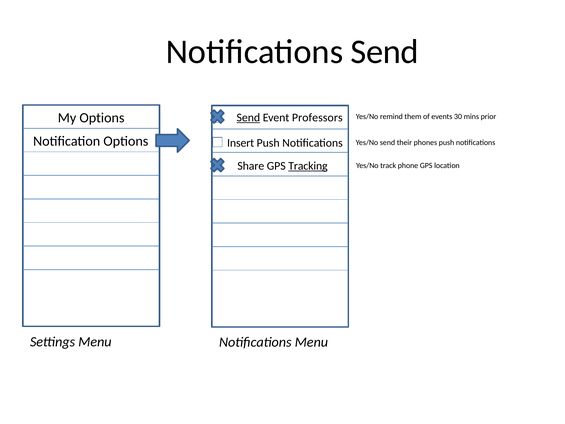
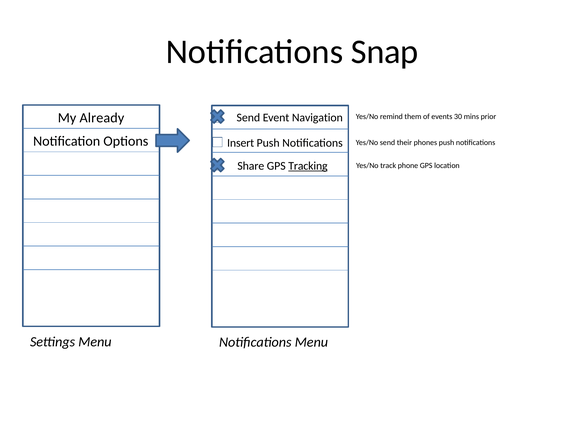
Notifications Send: Send -> Snap (385, 52)
My Options: Options -> Already (102, 118)
Send underline: present -> none (248, 118)
Professors: Professors -> Navigation (317, 118)
